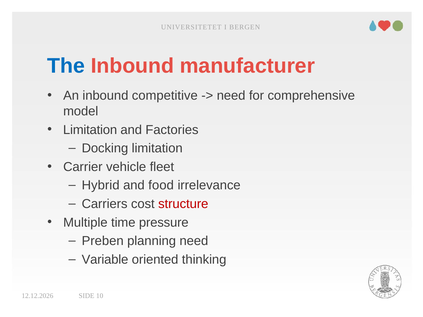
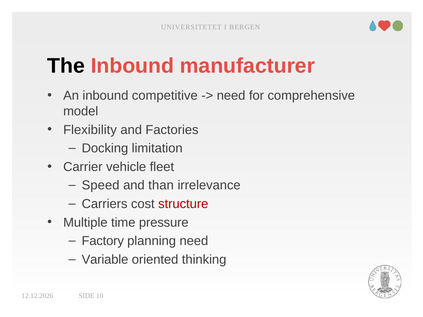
The colour: blue -> black (66, 66)
Limitation: Limitation -> Flexibility (90, 130)
Hybrid: Hybrid -> Speed (101, 186)
food: food -> than (161, 186)
Preben: Preben -> Factory (103, 241)
